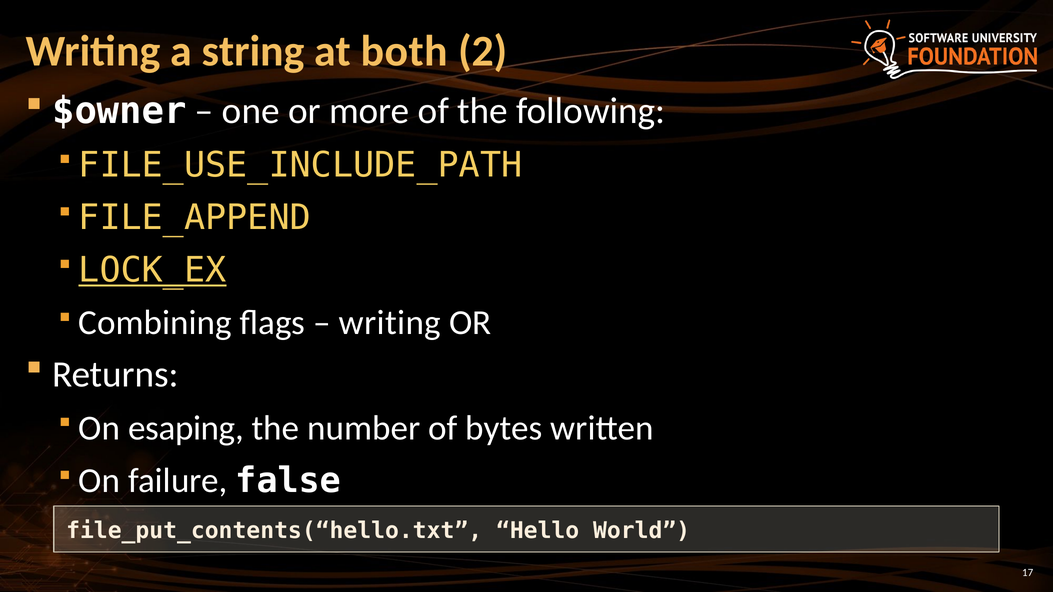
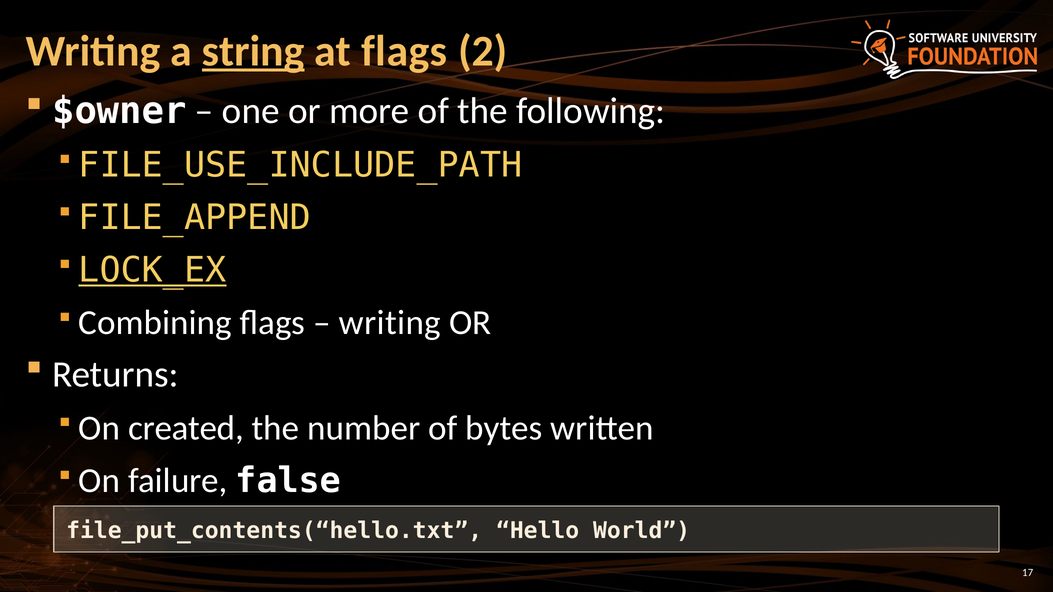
string underline: none -> present (253, 51)
at both: both -> flags (404, 51)
esaping: esaping -> created (186, 428)
